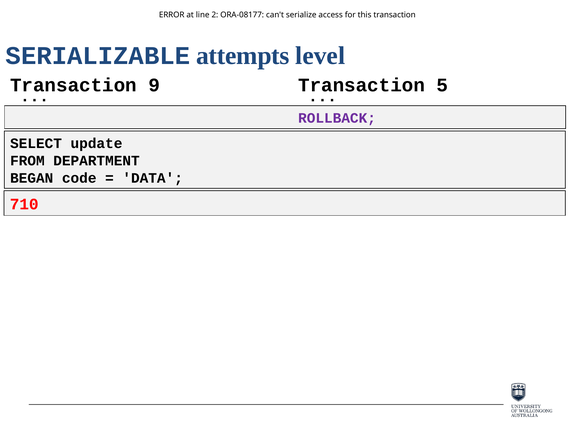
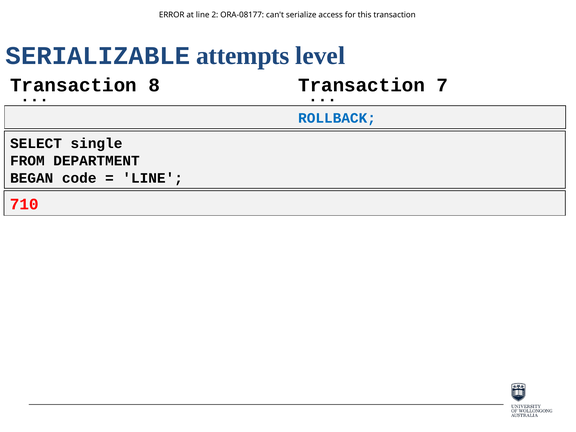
9: 9 -> 8 (154, 85)
5: 5 -> 7 (442, 85)
ROLLBACK colour: purple -> blue (337, 118)
update: update -> single (96, 143)
DATA: DATA -> LINE (153, 178)
